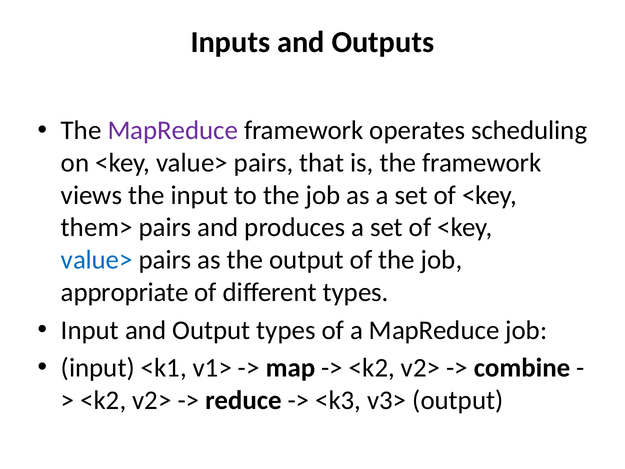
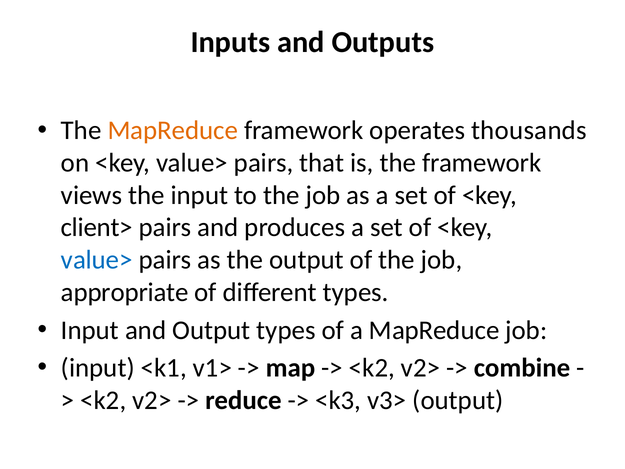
MapReduce colour: purple -> orange (173, 131)
scheduling: scheduling -> thousands (529, 131)
them>: them> -> client> (97, 227)
